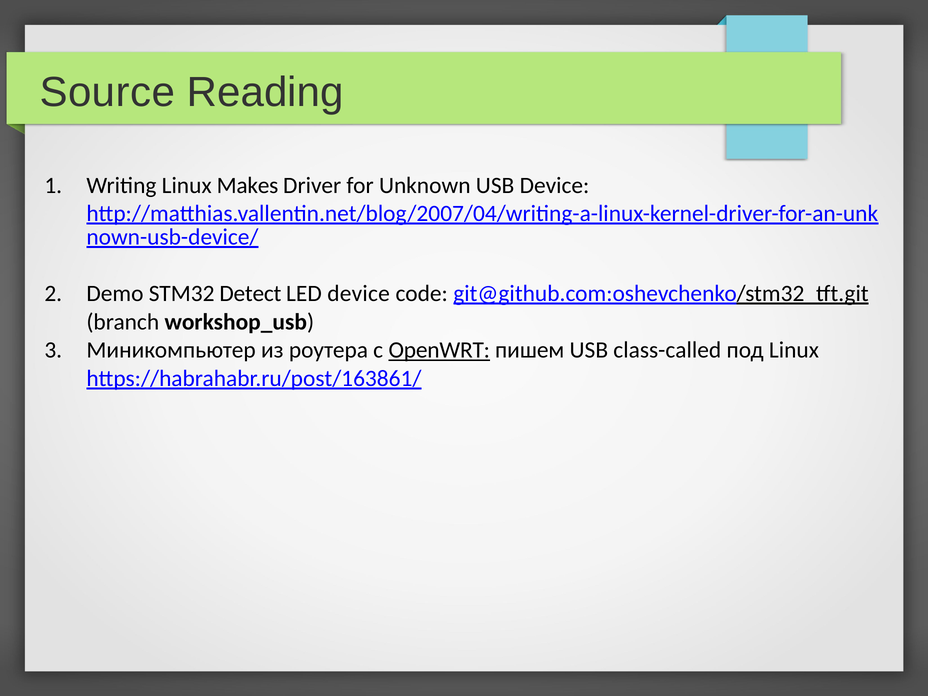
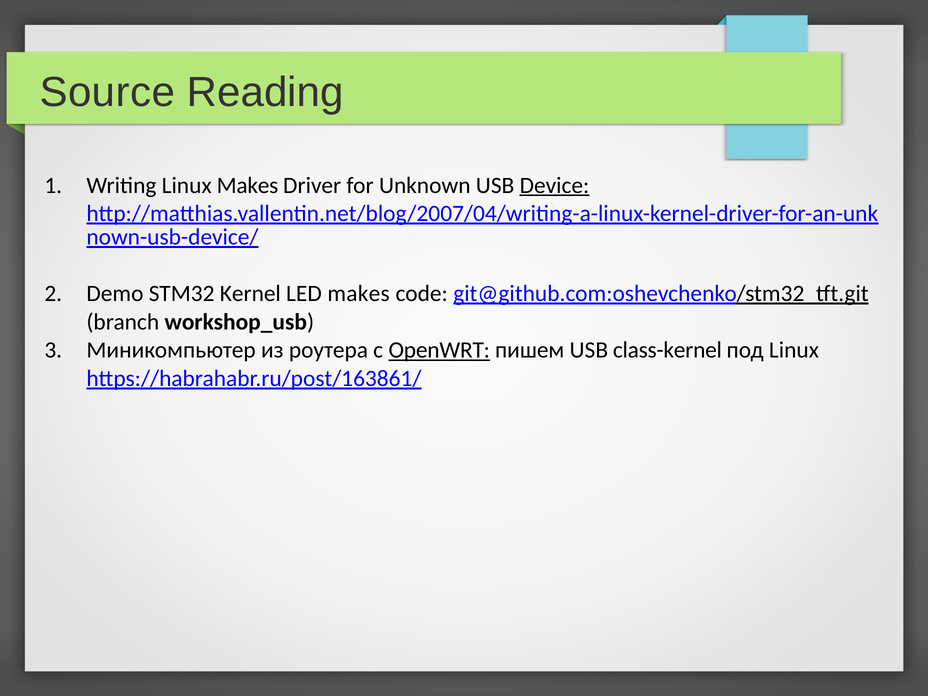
Device underline: none -> present (554, 185)
Detect: Detect -> Kernel (250, 294)
LED device: device -> makes (359, 294)
class-called: class-called -> class-kernel (667, 350)
